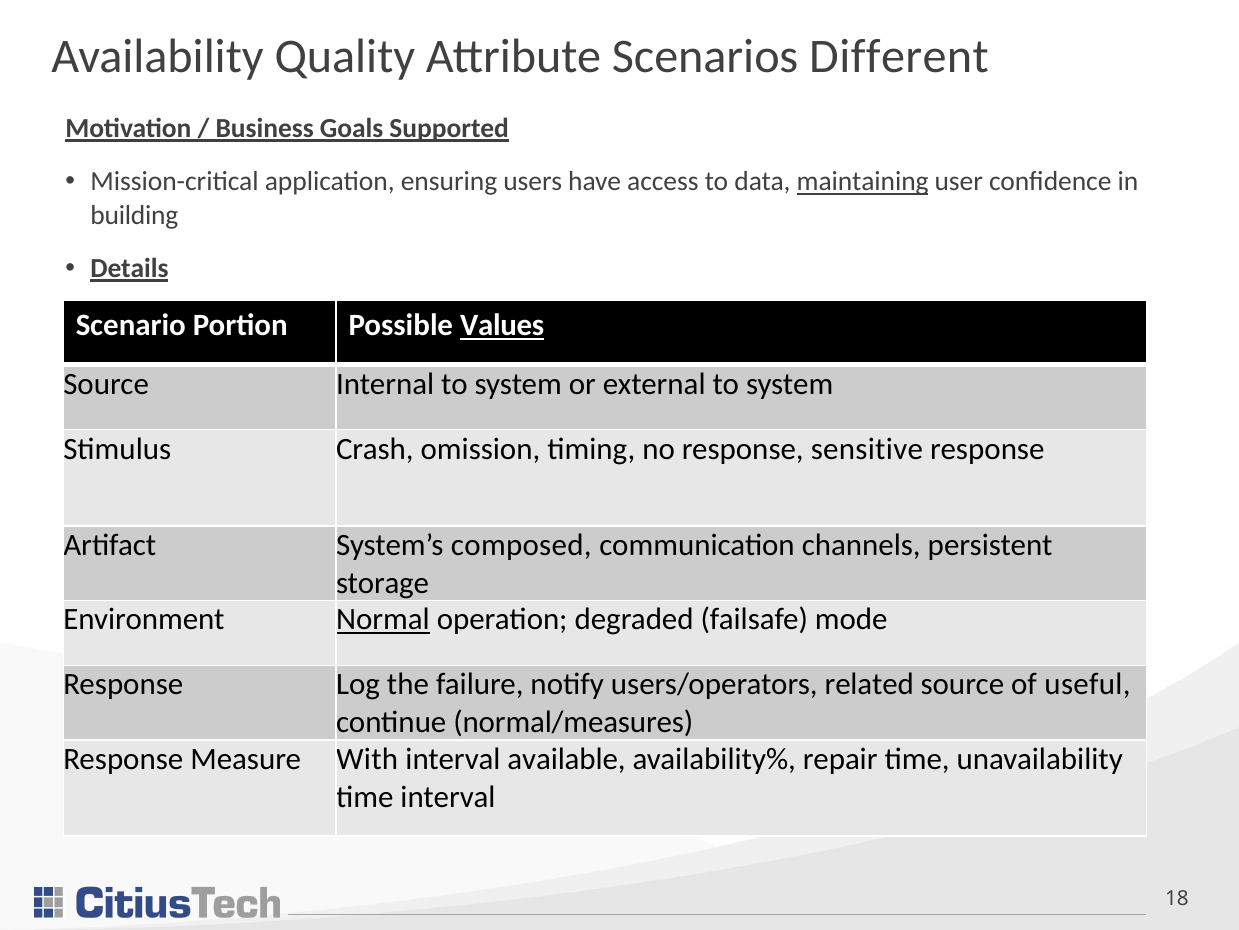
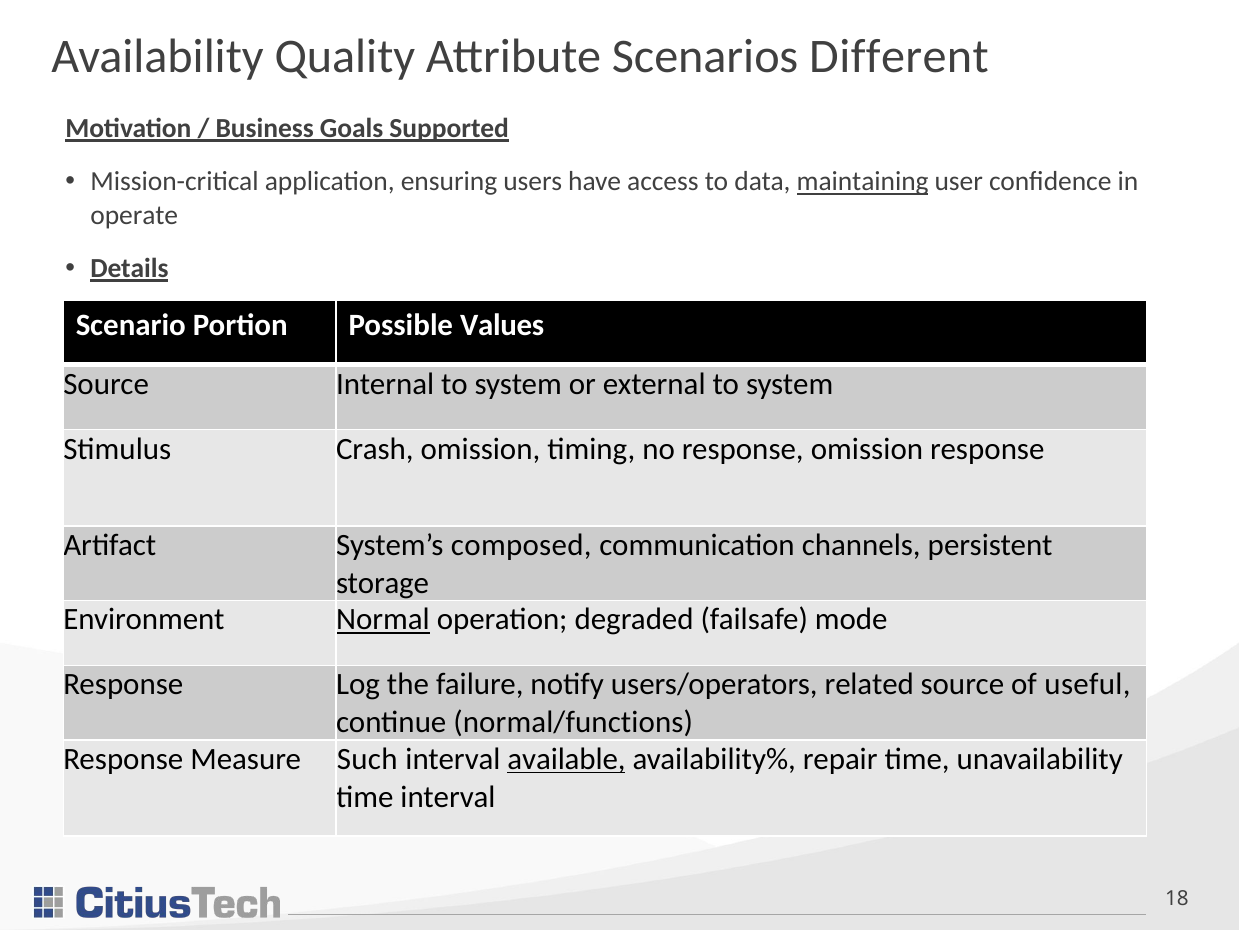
building: building -> operate (134, 215)
Values underline: present -> none (502, 325)
response sensitive: sensitive -> omission (867, 449)
normal/measures: normal/measures -> normal/functions (573, 722)
With: With -> Such (367, 758)
available underline: none -> present (567, 758)
